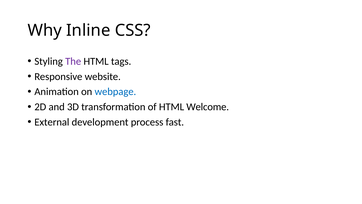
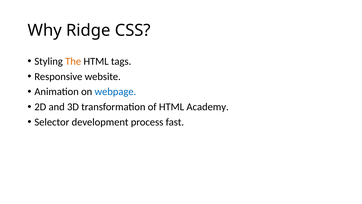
Inline: Inline -> Ridge (88, 30)
The colour: purple -> orange (73, 61)
Welcome: Welcome -> Academy (208, 107)
External: External -> Selector (52, 122)
